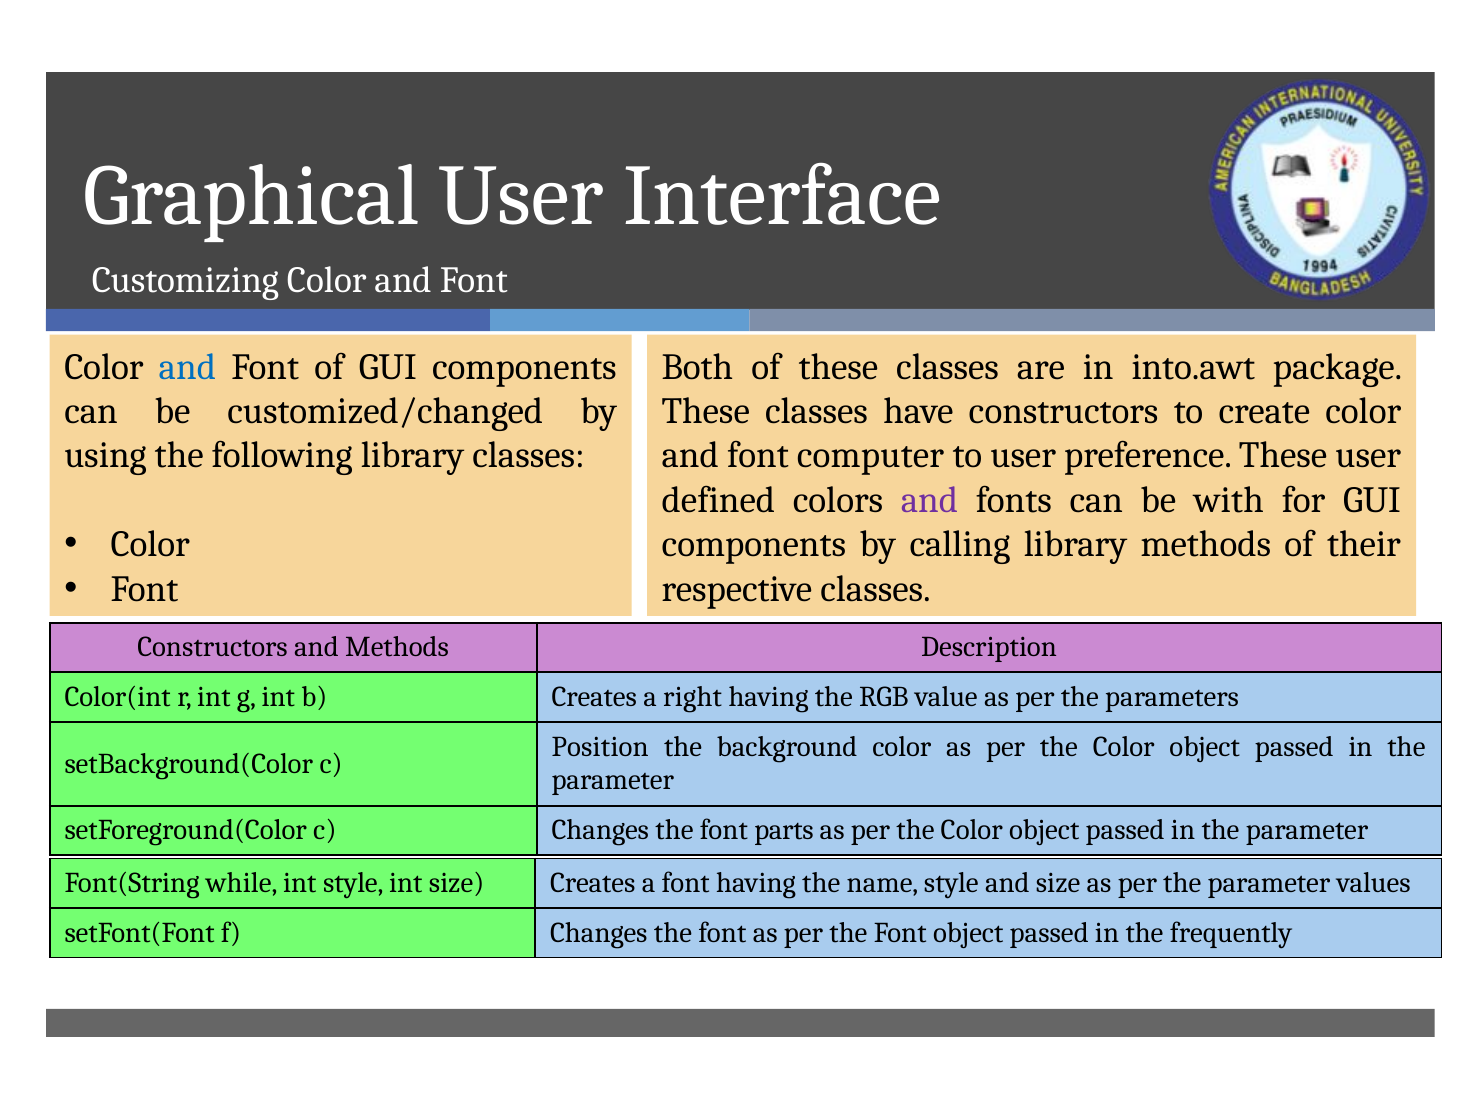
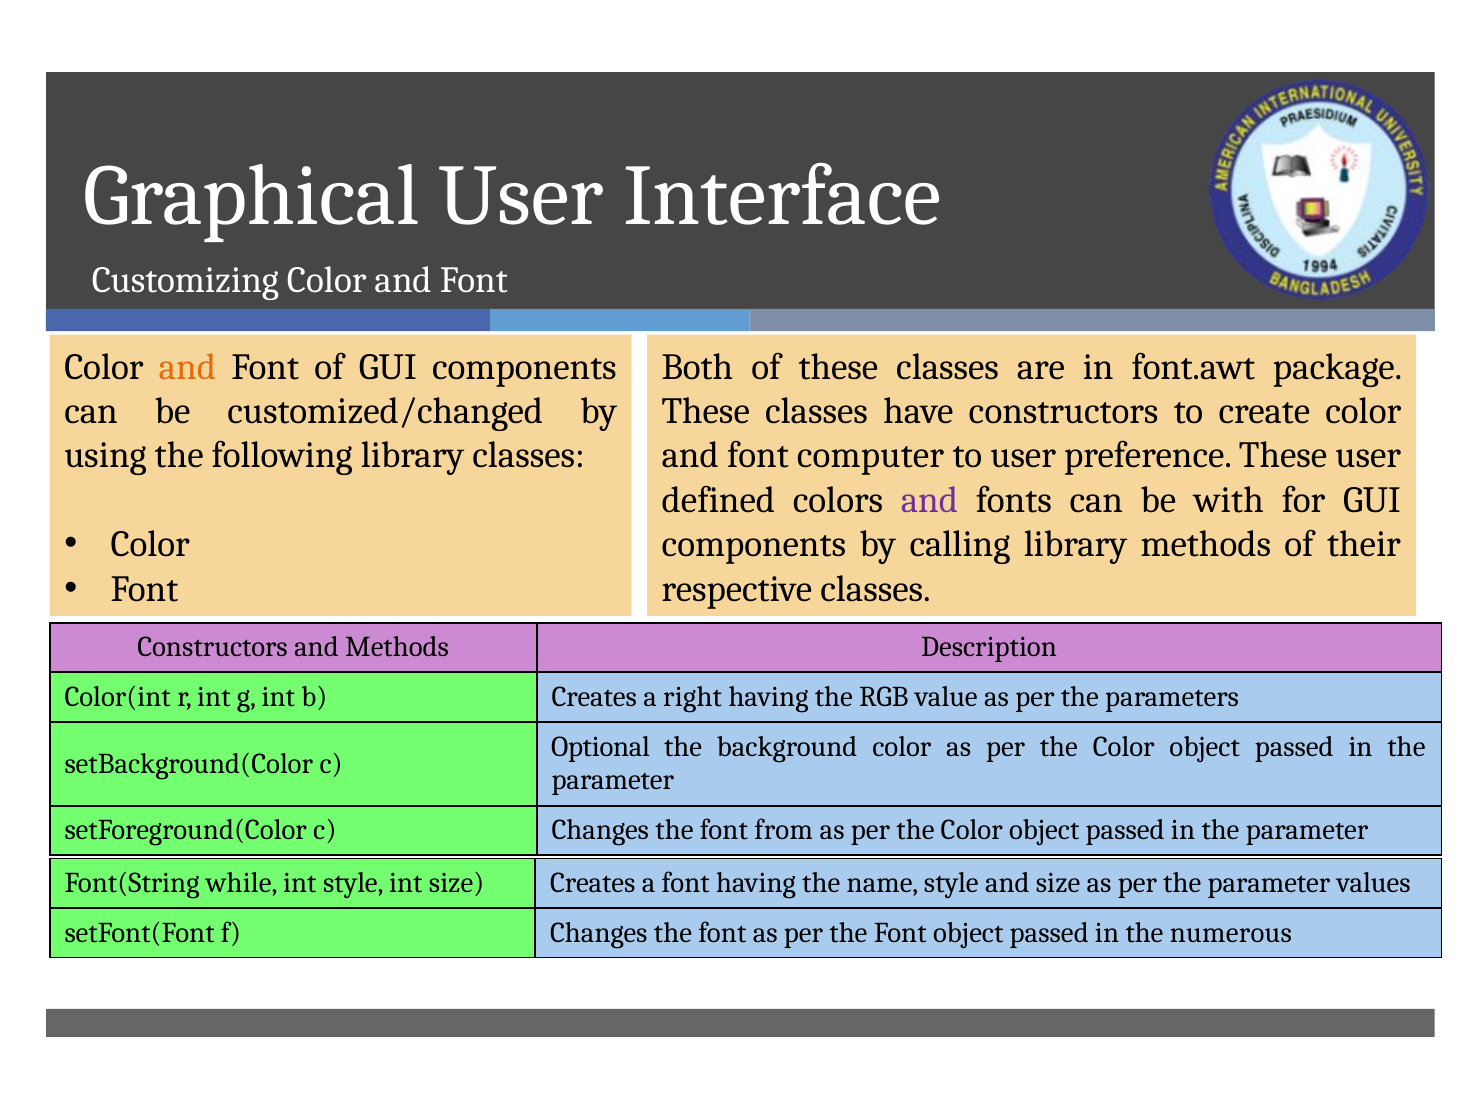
and colour: blue -> orange (187, 367)
into.awt: into.awt -> font.awt (1193, 367)
Position: Position -> Optional (600, 747)
parts: parts -> from (784, 830)
frequently: frequently -> numerous (1231, 932)
